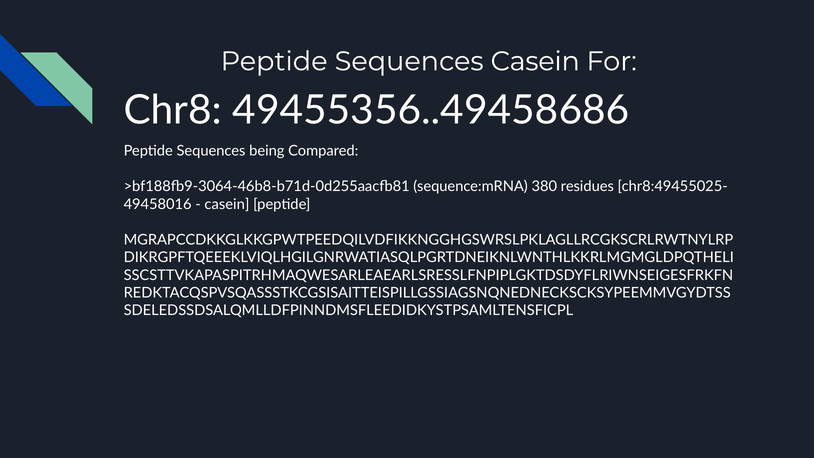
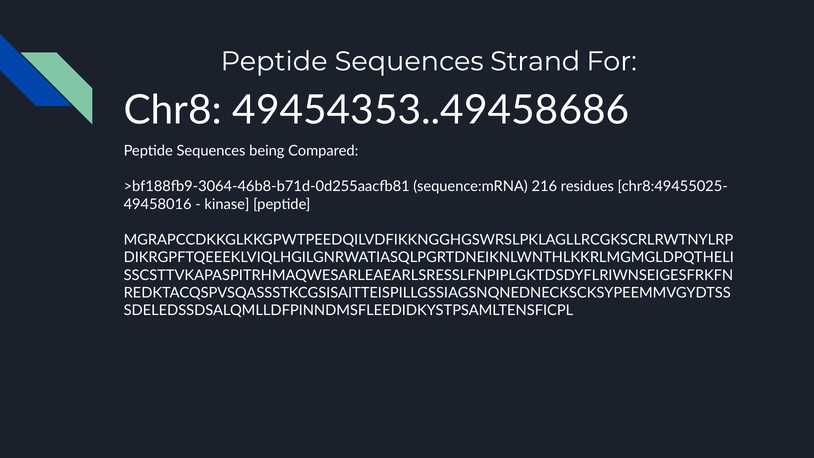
Sequences Casein: Casein -> Strand (535, 61)
49455356..49458686: 49455356..49458686 -> 49454353..49458686 (431, 110)
380: 380 -> 216 (544, 187)
casein: casein -> kinase (227, 204)
